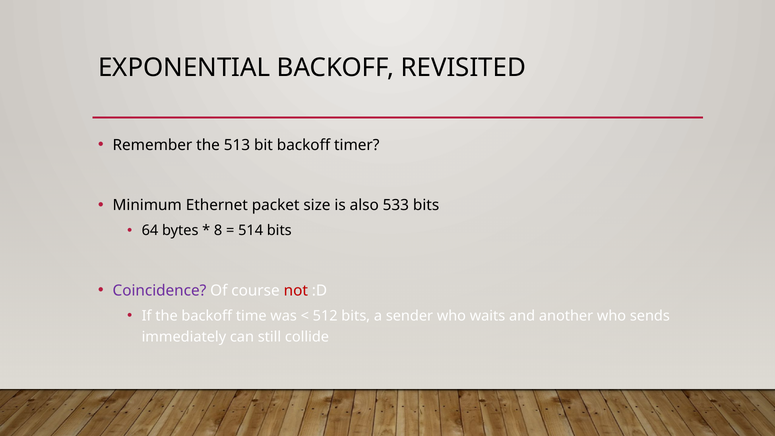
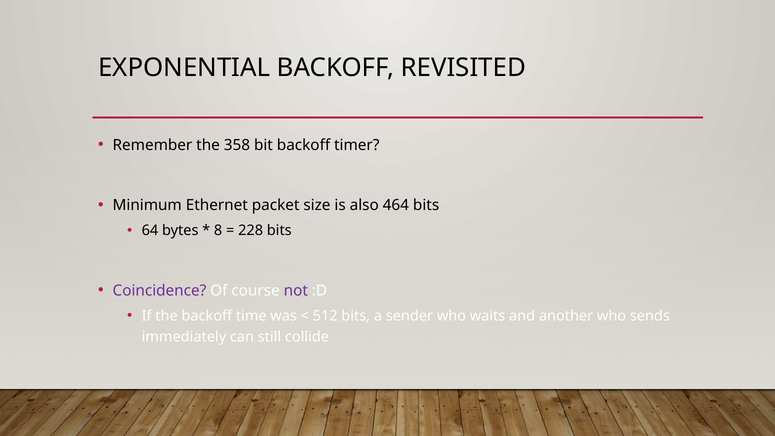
513: 513 -> 358 (237, 145)
533: 533 -> 464 (396, 205)
514: 514 -> 228 (251, 231)
not colour: red -> purple (296, 290)
